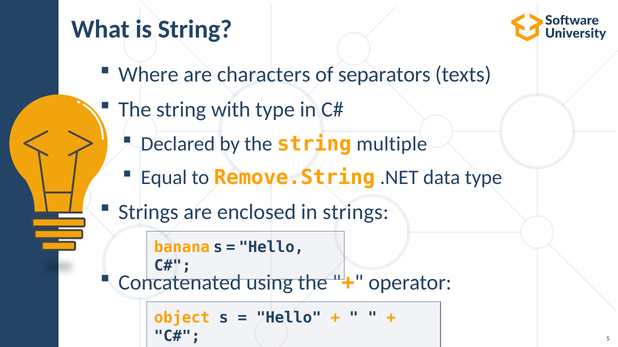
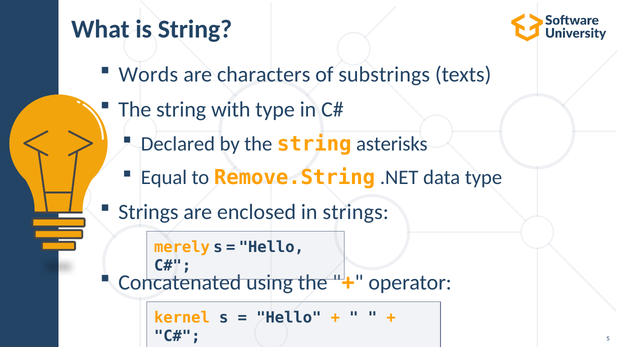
Where: Where -> Words (148, 75)
separators: separators -> substrings (384, 75)
multiple: multiple -> asterisks (392, 144)
banana: banana -> merely (182, 248)
object: object -> kernel (182, 318)
